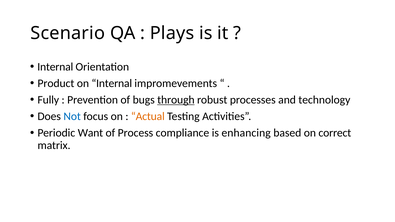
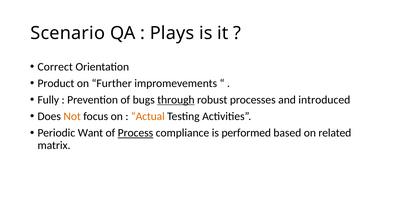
Internal: Internal -> Correct (55, 67)
on Internal: Internal -> Further (112, 83)
technology: technology -> introduced (324, 100)
Not colour: blue -> orange (72, 116)
Process underline: none -> present (135, 133)
enhancing: enhancing -> performed (246, 133)
correct: correct -> related (335, 133)
